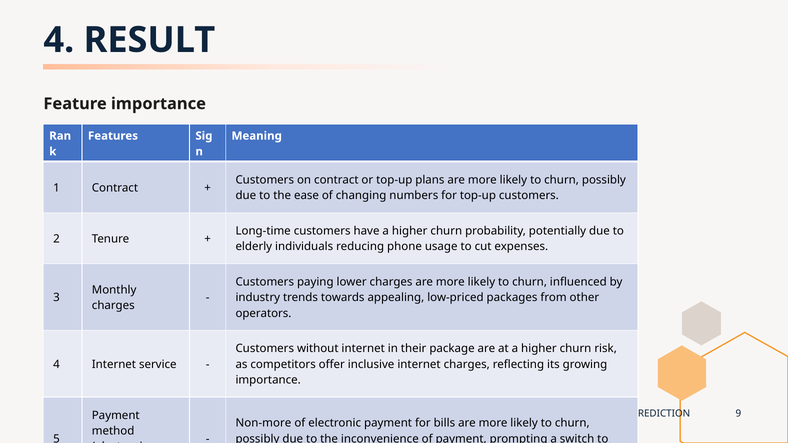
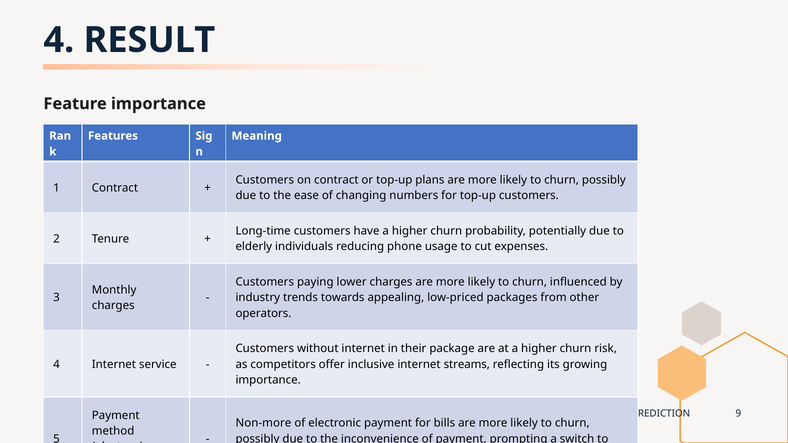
internet charges: charges -> streams (467, 364)
